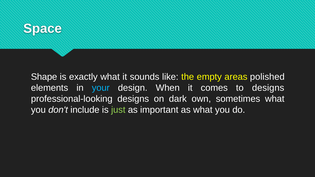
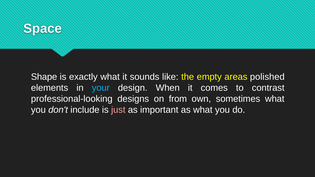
to designs: designs -> contrast (268, 88)
dark: dark -> from (178, 99)
just colour: light green -> pink (118, 110)
